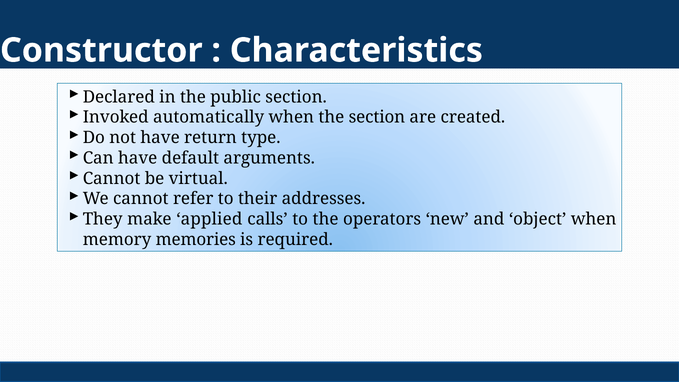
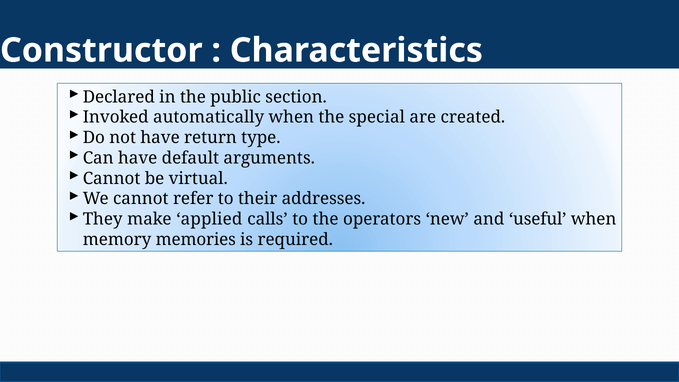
the section: section -> special (377, 117)
object: object -> useful (538, 219)
